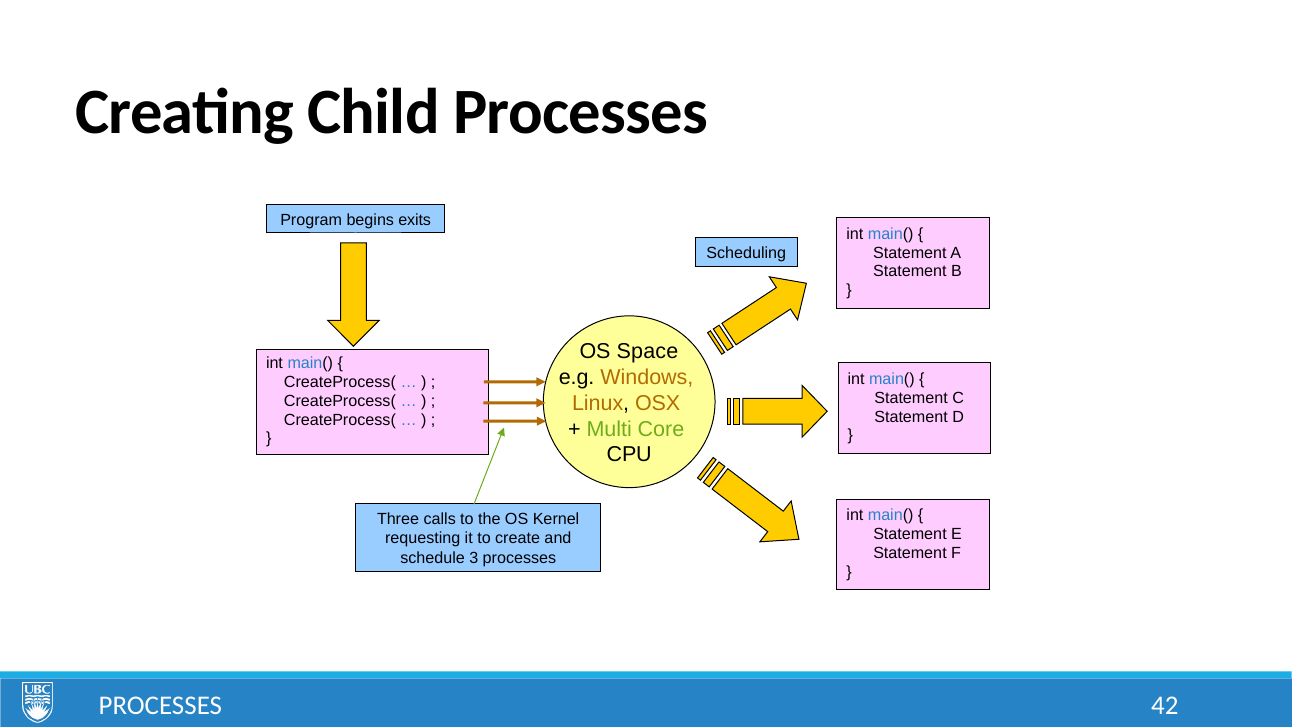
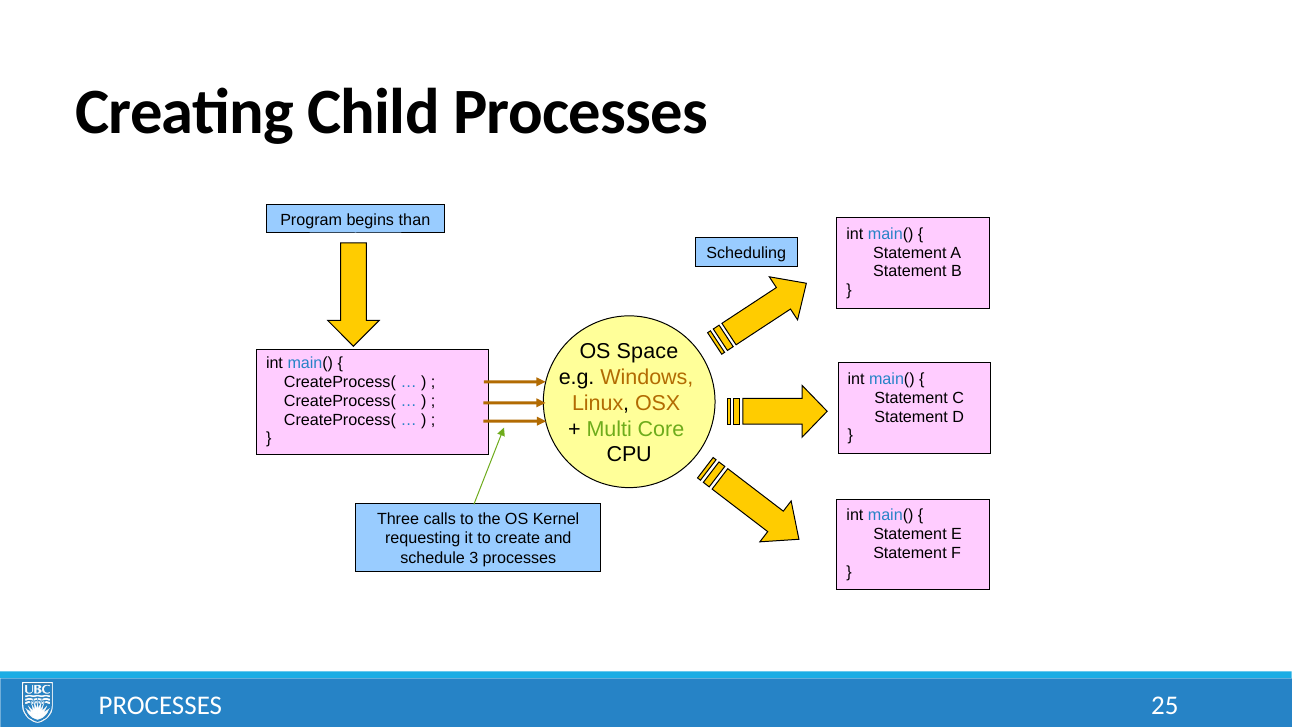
exits: exits -> than (415, 220)
42: 42 -> 25 (1165, 705)
